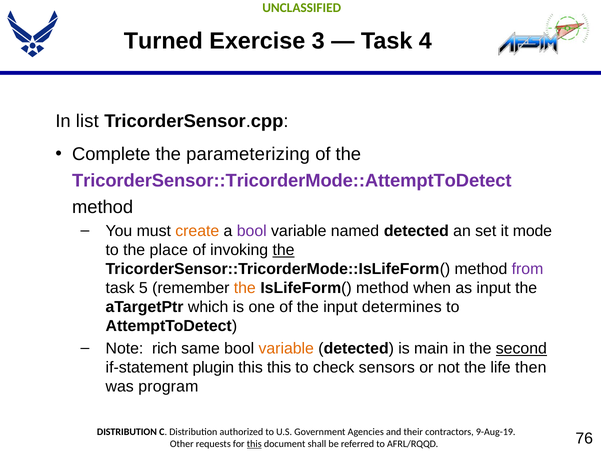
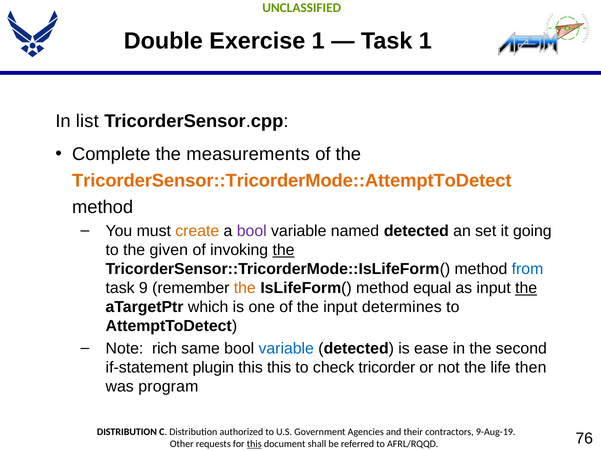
Turned: Turned -> Double (163, 41)
Exercise 3: 3 -> 1 (318, 41)
Task 4: 4 -> 1 (425, 41)
parameterizing: parameterizing -> measurements (248, 154)
TricorderSensor::TricorderMode::AttemptToDetect colour: purple -> orange (292, 181)
mode: mode -> going (532, 231)
place: place -> given (169, 250)
from colour: purple -> blue (528, 269)
5: 5 -> 9 (143, 288)
when: when -> equal (432, 288)
the underline: none -> present (526, 288)
variable colour: orange -> blue (286, 348)
main: main -> ease (431, 348)
second underline: present -> none (521, 348)
sensors: sensors -> tricorder (387, 367)
